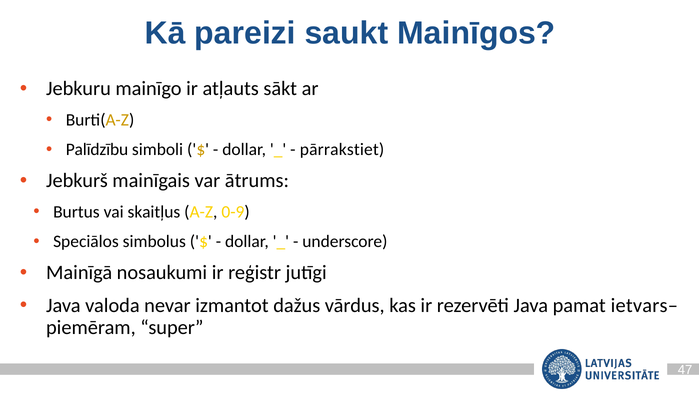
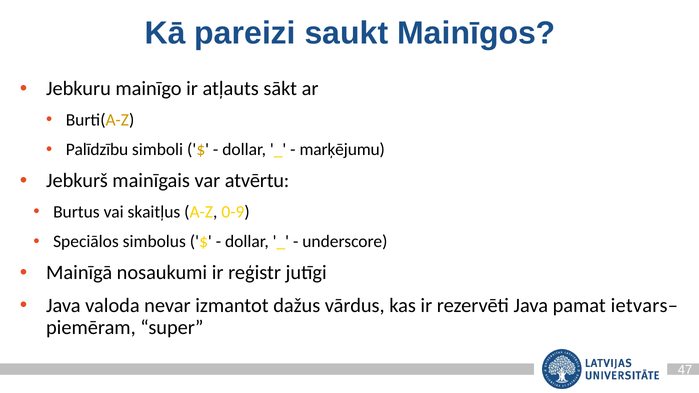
pārrakstiet: pārrakstiet -> marķējumu (342, 150)
ātrums: ātrums -> atvērtu (257, 181)
